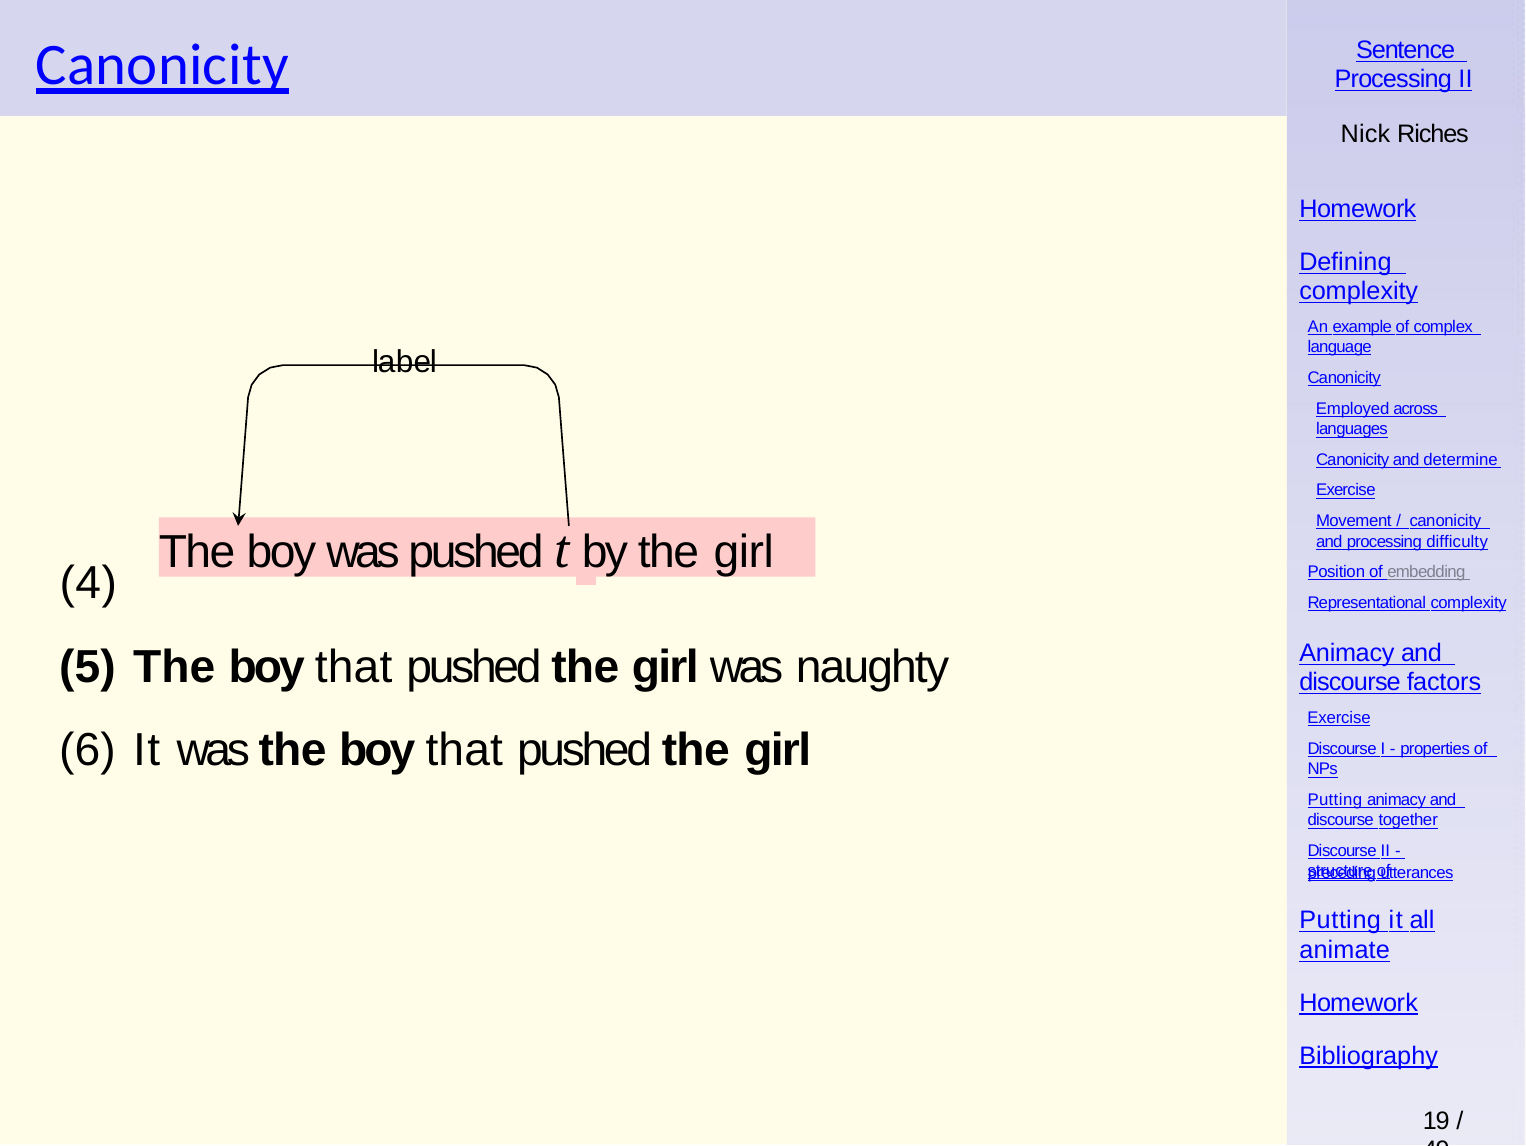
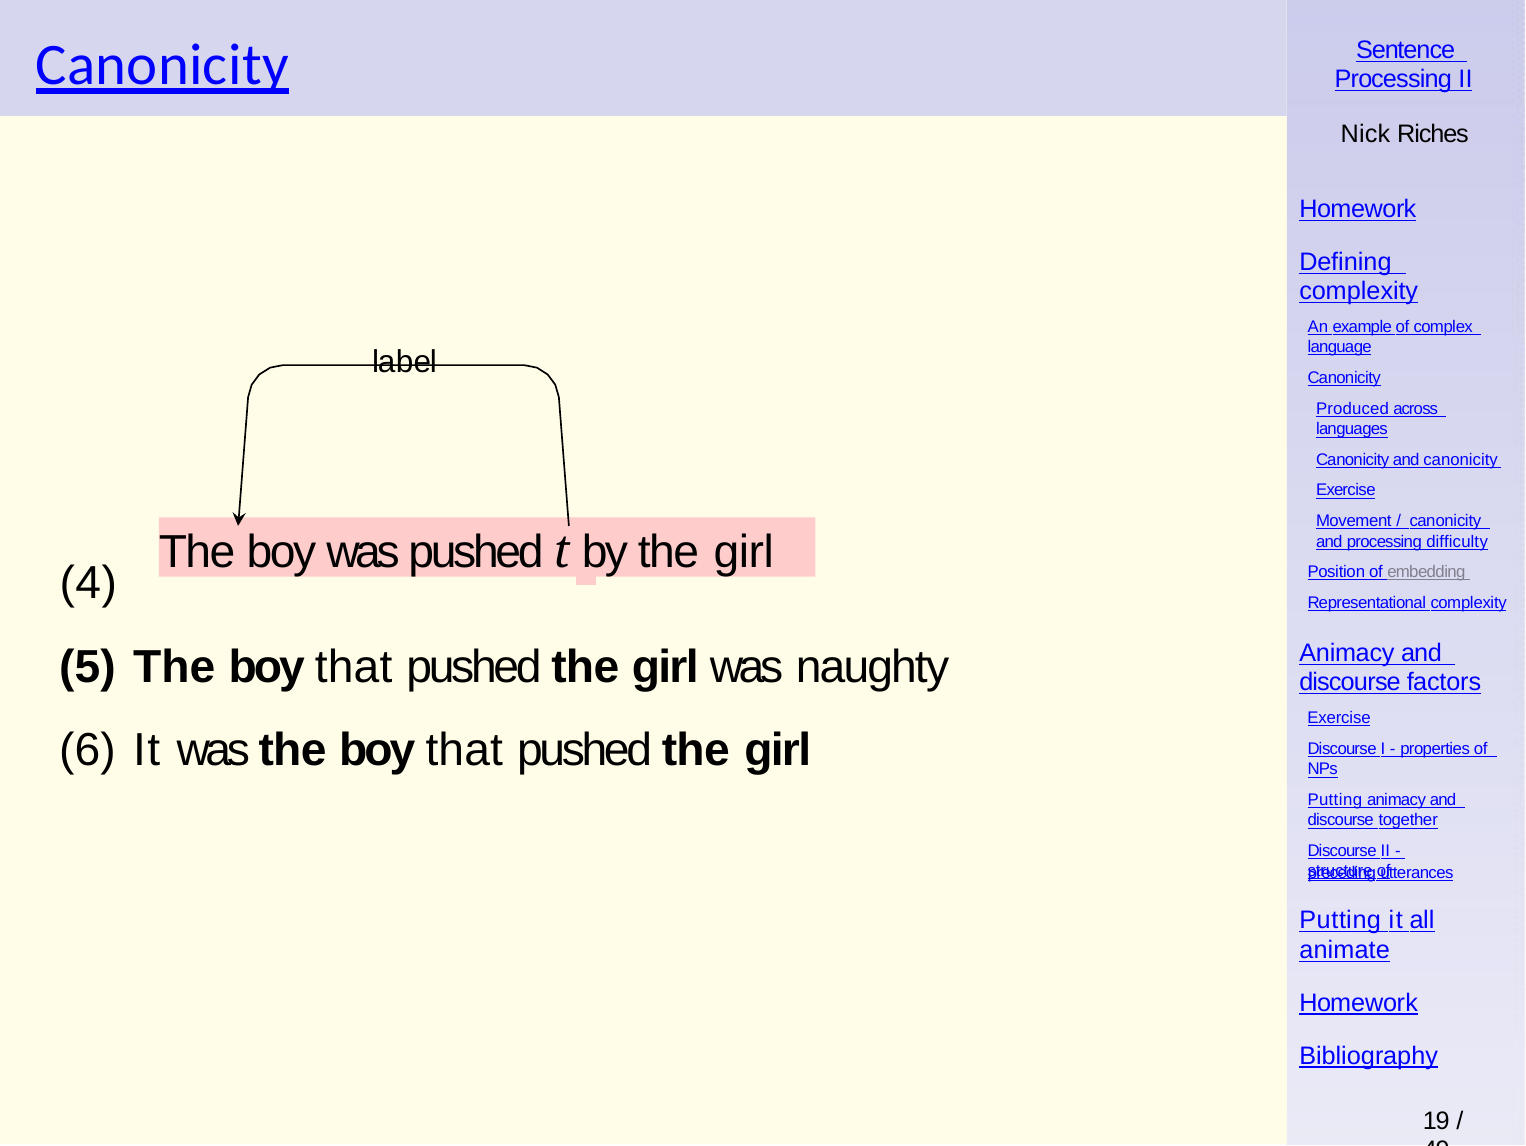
Employed: Employed -> Produced (1353, 408)
and determine: determine -> canonicity (1461, 460)
